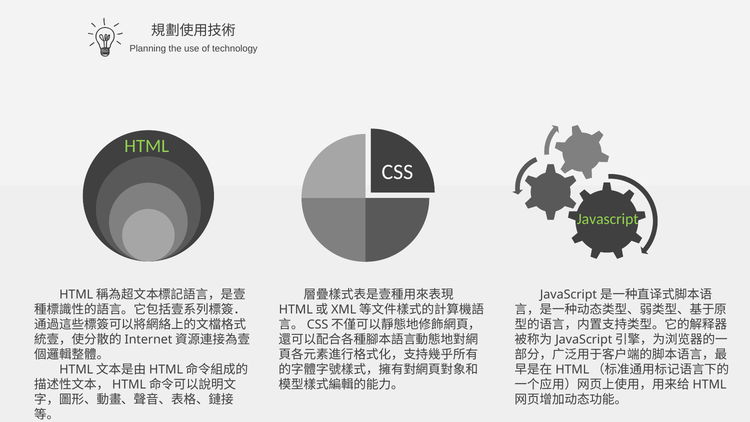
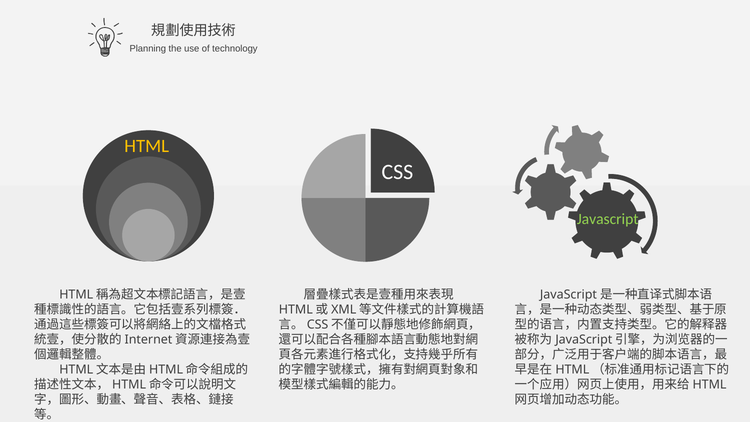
HTML colour: light green -> yellow (147, 146)
